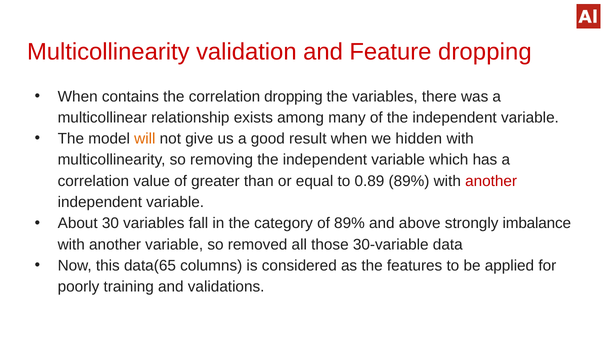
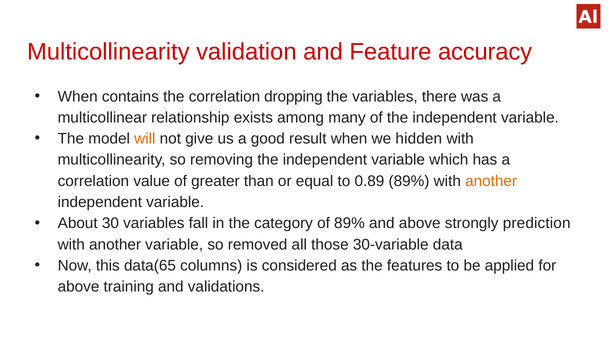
Feature dropping: dropping -> accuracy (485, 52)
another colour: red -> orange (491, 181)
imbalance: imbalance -> prediction (537, 223)
poorly: poorly -> above (79, 287)
